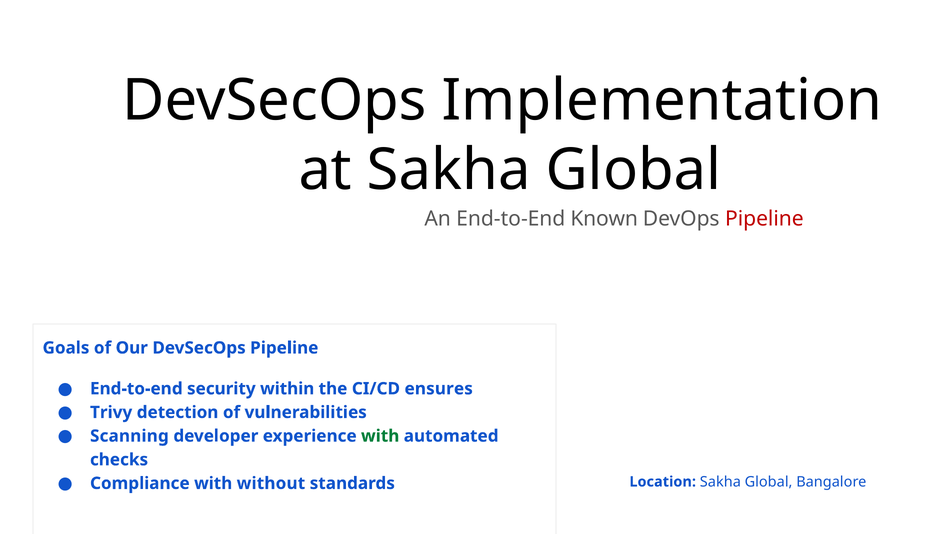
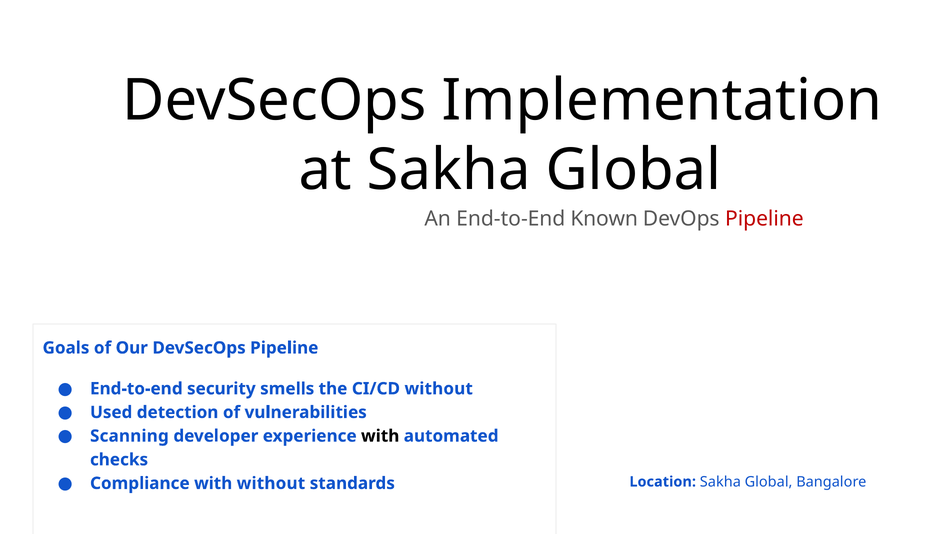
within: within -> smells (287, 389)
CI/CD ensures: ensures -> without (439, 389)
Trivy: Trivy -> Used (111, 412)
with colour: green -> black (380, 436)
